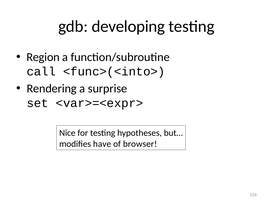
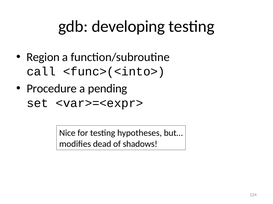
Rendering: Rendering -> Procedure (52, 89)
surprise: surprise -> pending (108, 89)
have: have -> dead (102, 144)
browser: browser -> shadows (140, 144)
